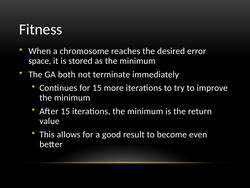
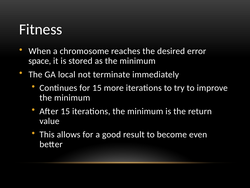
both: both -> local (67, 74)
